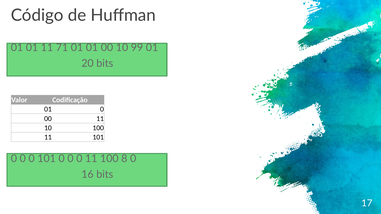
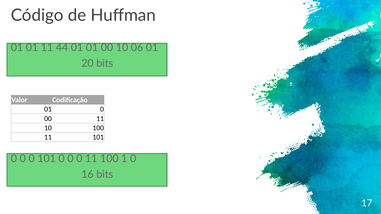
71: 71 -> 44 (62, 48)
99: 99 -> 06 (137, 48)
8: 8 -> 1 (124, 159)
